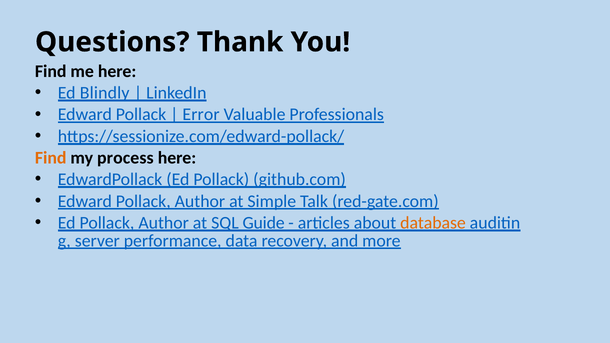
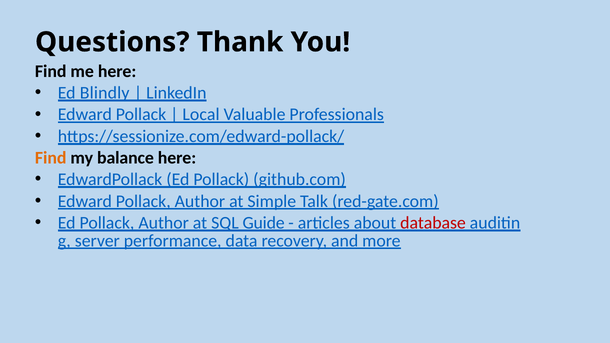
Error: Error -> Local (201, 115)
process: process -> balance (125, 158)
database colour: orange -> red (433, 223)
